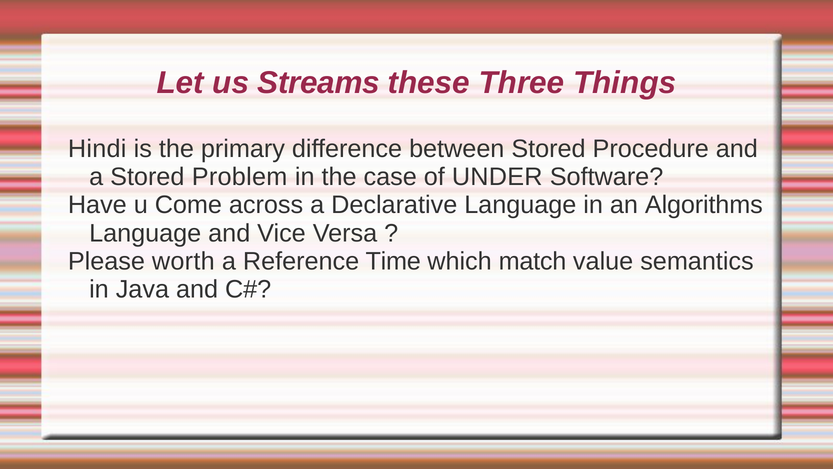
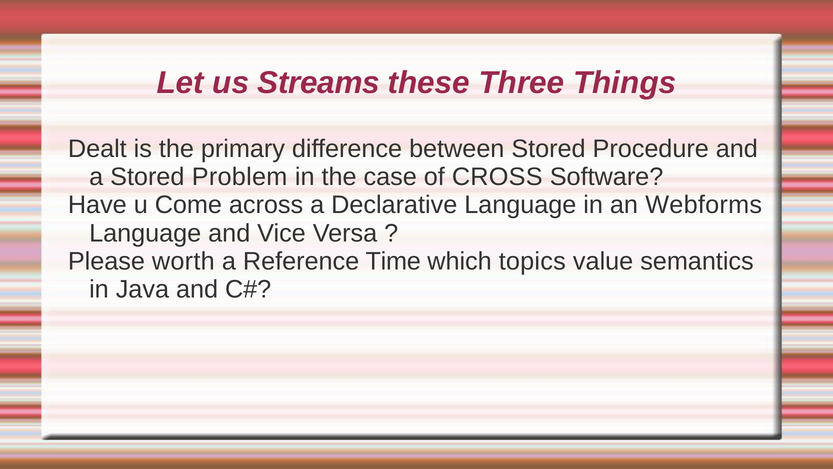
Hindi: Hindi -> Dealt (97, 149)
UNDER: UNDER -> CROSS (497, 177)
Algorithms: Algorithms -> Webforms (704, 205)
match: match -> topics (532, 261)
